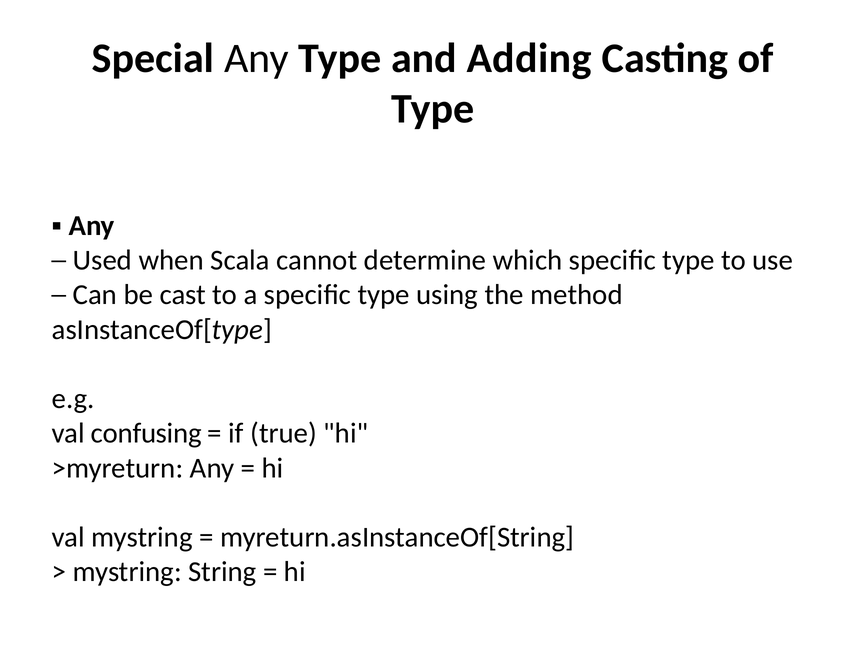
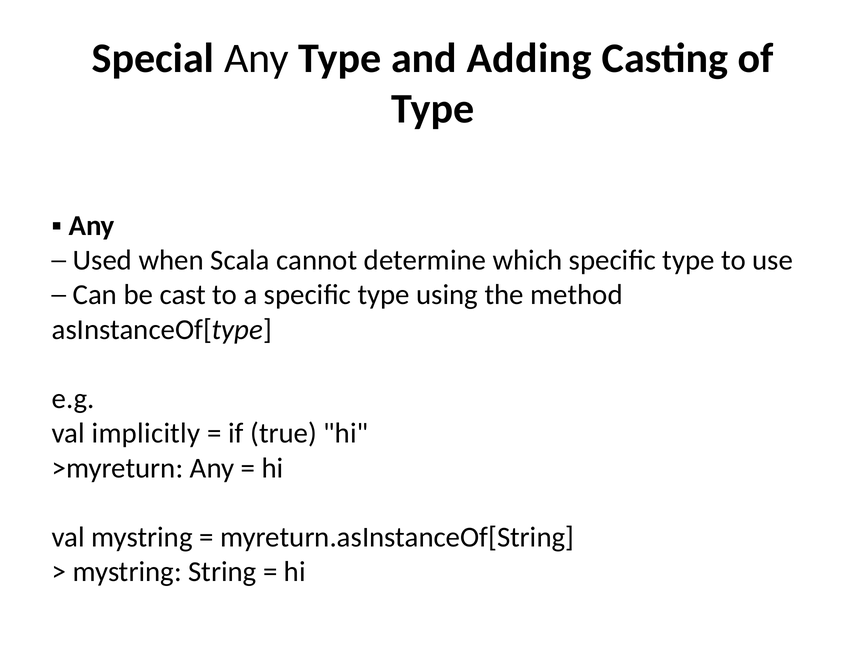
confusing: confusing -> implicitly (146, 434)
